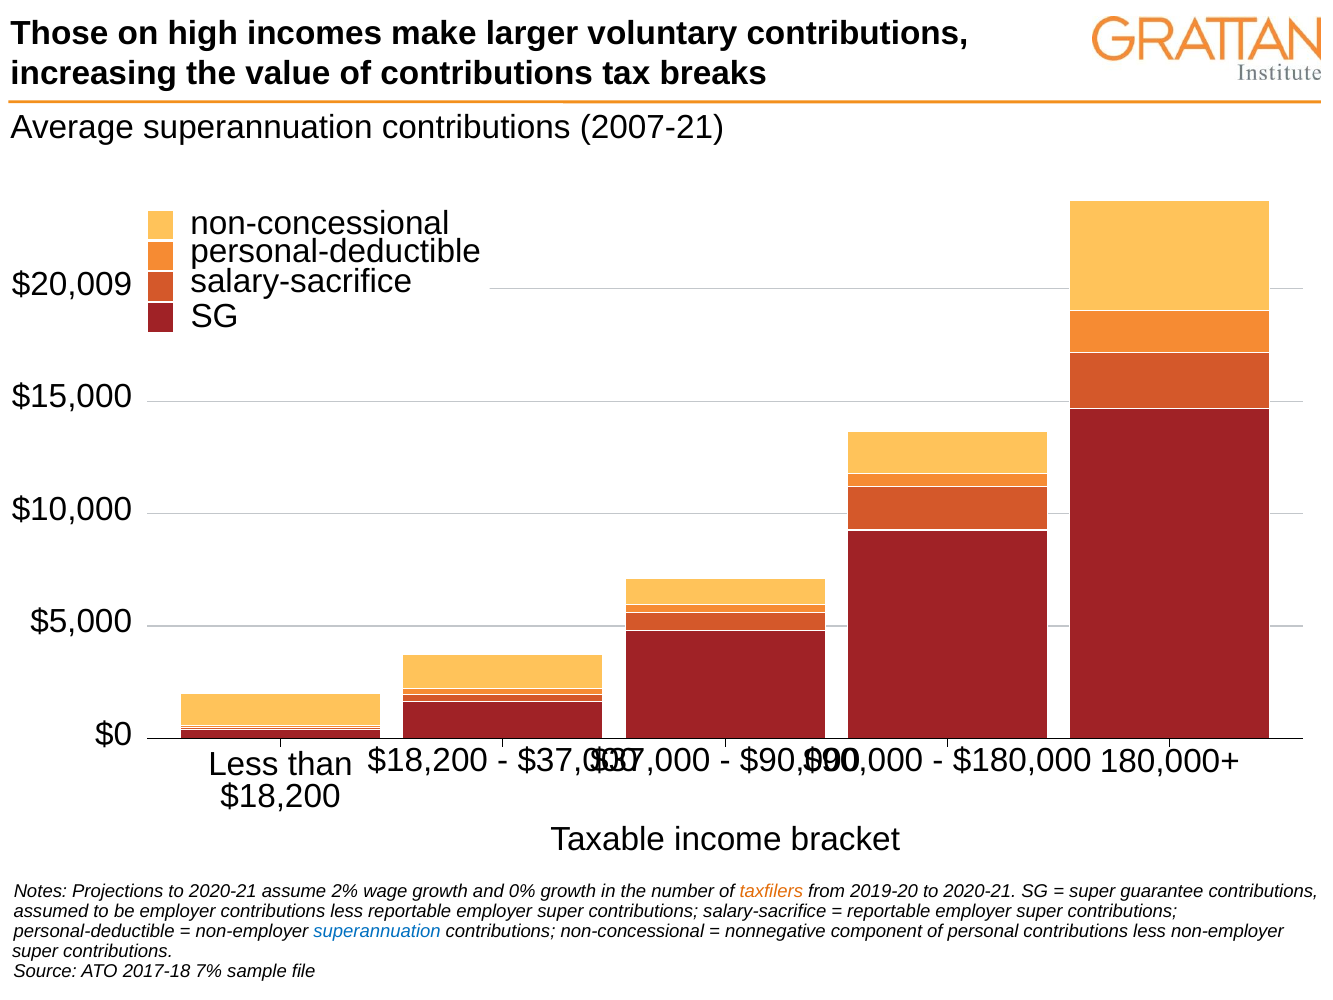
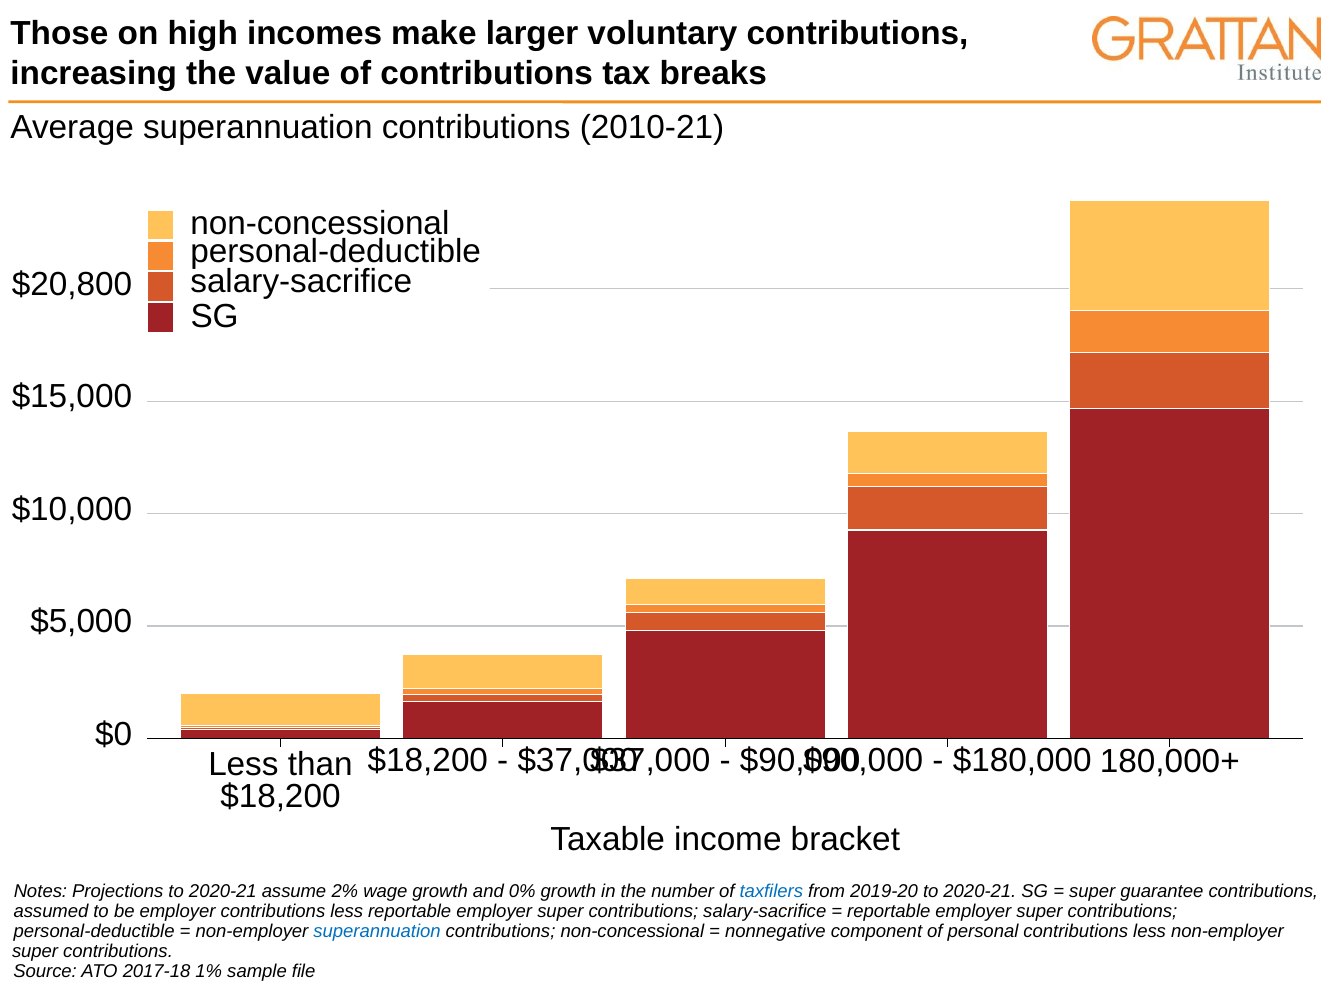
2007-21: 2007-21 -> 2010-21 (652, 127)
$20,009: $20,009 -> $20,800 (72, 284)
taxfilers colour: orange -> blue (771, 891)
7%: 7% -> 1% (209, 971)
